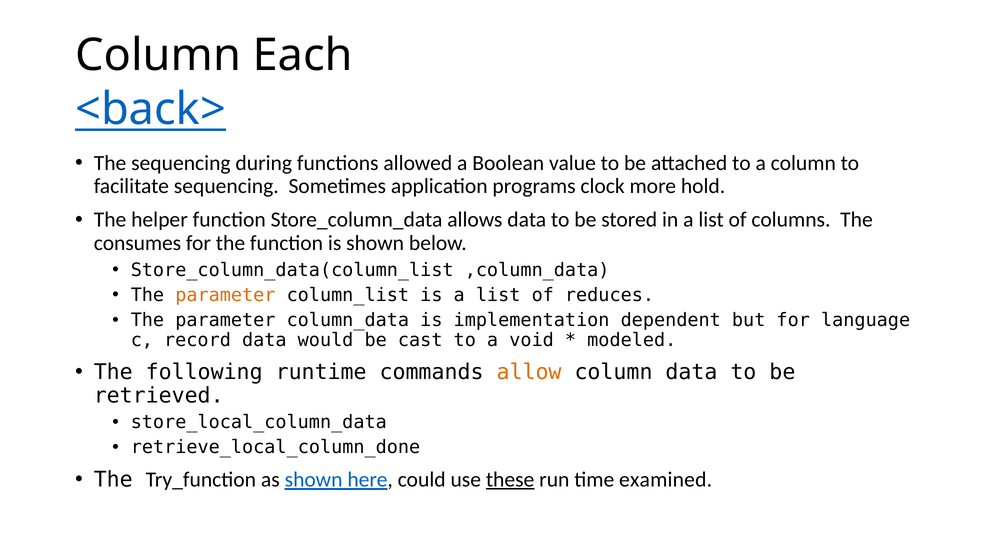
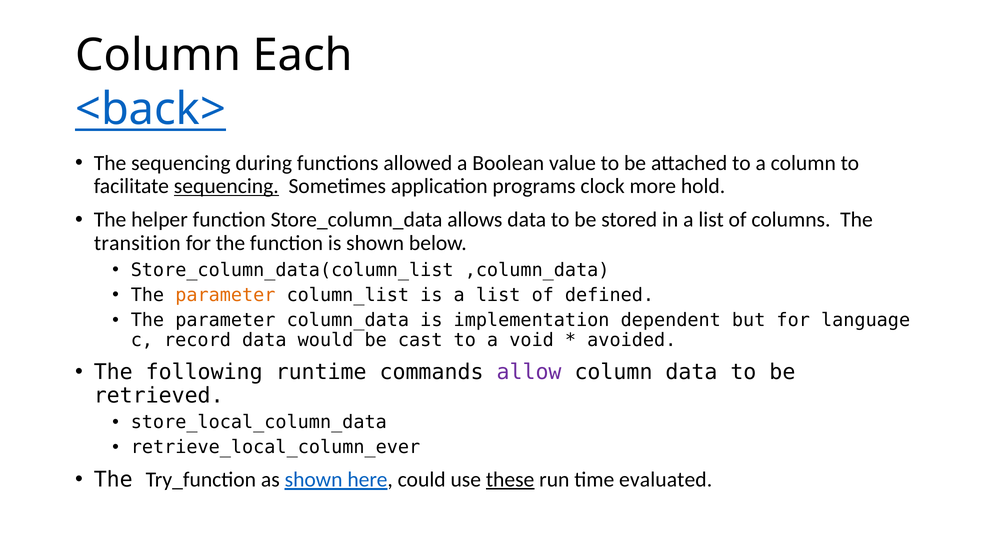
sequencing underline: none -> present (226, 186)
consumes: consumes -> transition (137, 243)
reduces: reduces -> defined (610, 295)
modeled: modeled -> avoided (632, 340)
allow colour: orange -> purple (529, 372)
retrieve_local_column_done: retrieve_local_column_done -> retrieve_local_column_ever (275, 447)
examined: examined -> evaluated (666, 480)
